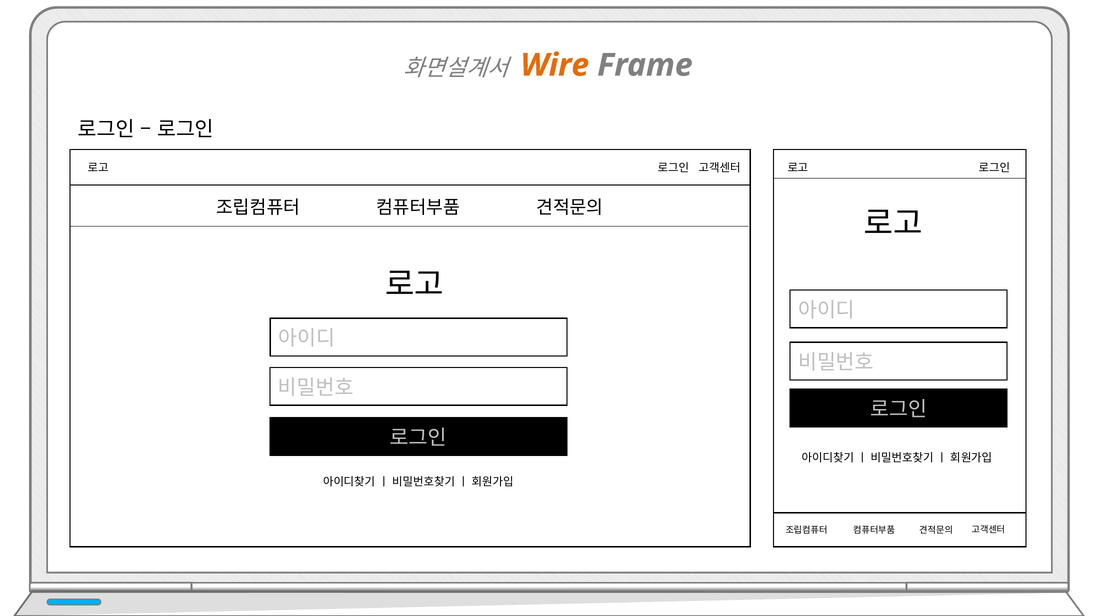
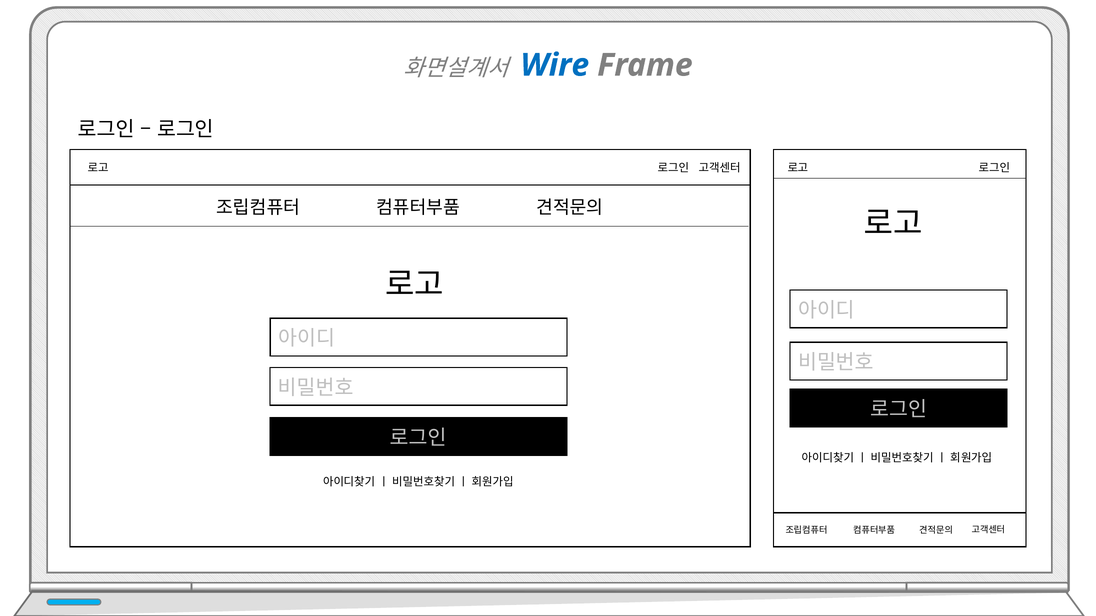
Wire colour: orange -> blue (555, 65)
